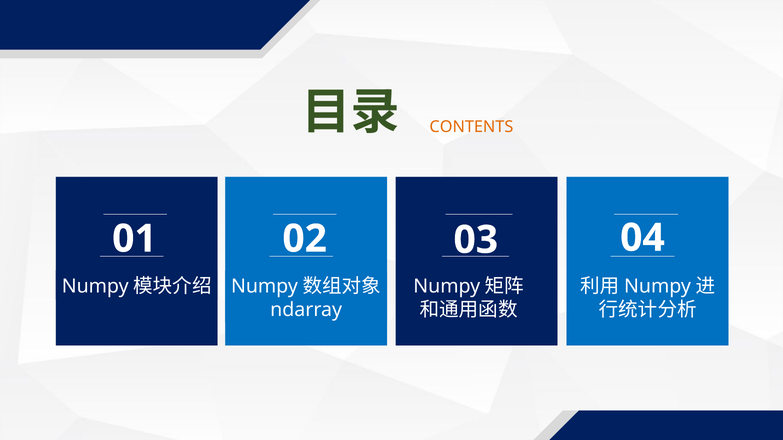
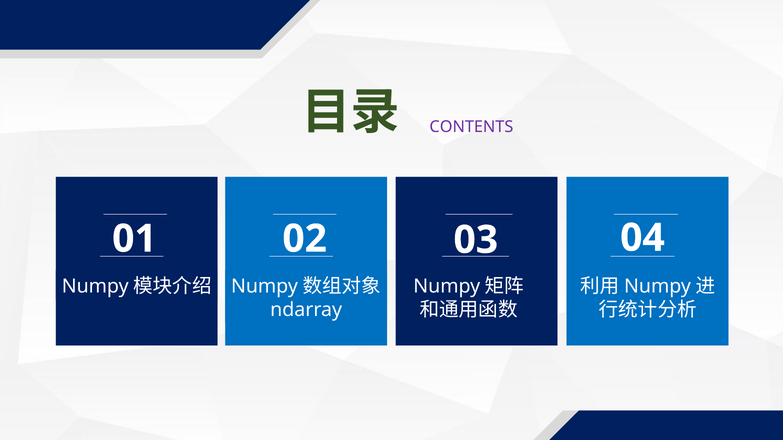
CONTENTS colour: orange -> purple (471, 127)
